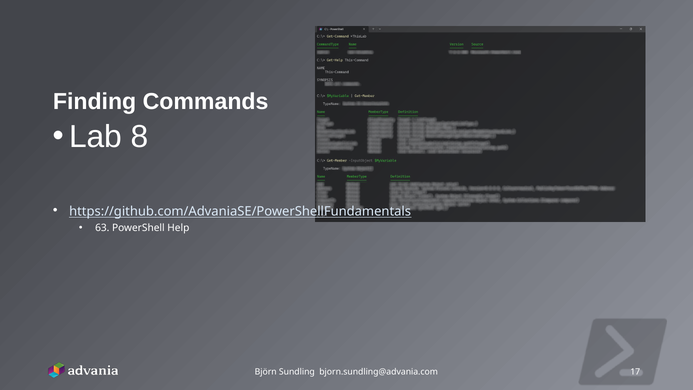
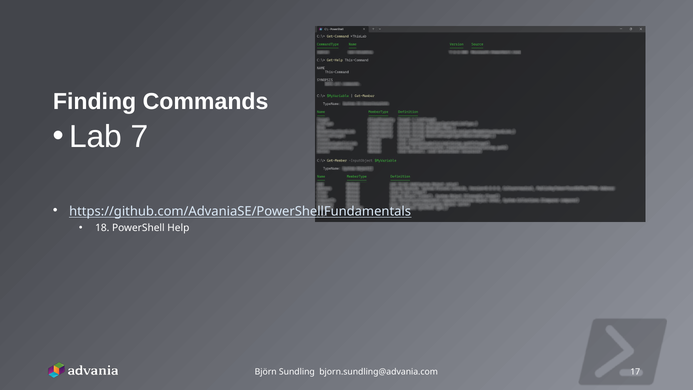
8: 8 -> 7 (140, 137)
63: 63 -> 18 (102, 228)
